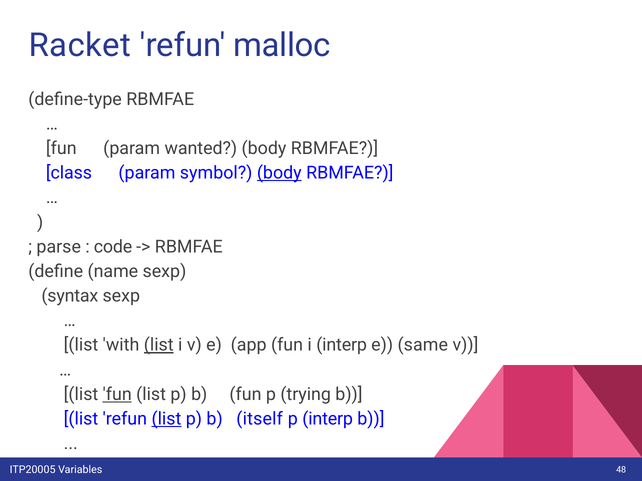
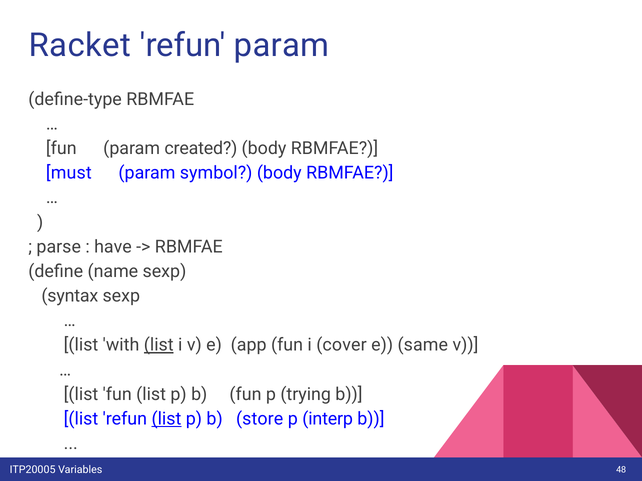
refun malloc: malloc -> param (282, 46)
wanted: wanted -> created (201, 148)
class: class -> must (69, 173)
body underline: present -> none (279, 173)
code: code -> have (113, 247)
i interp: interp -> cover (341, 345)
fun underline: present -> none (117, 395)
itself: itself -> store (260, 419)
